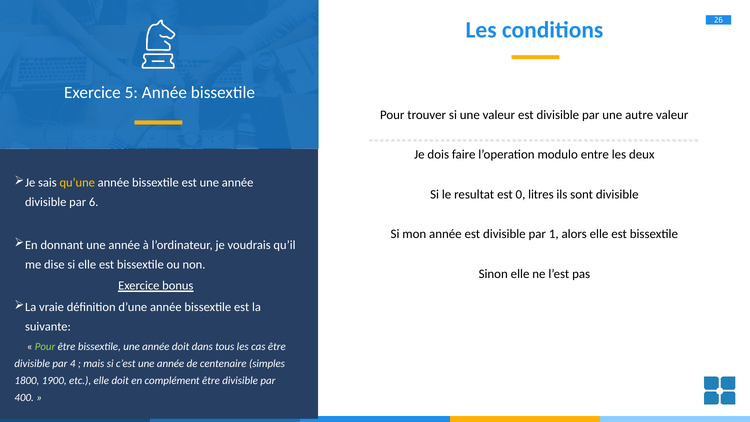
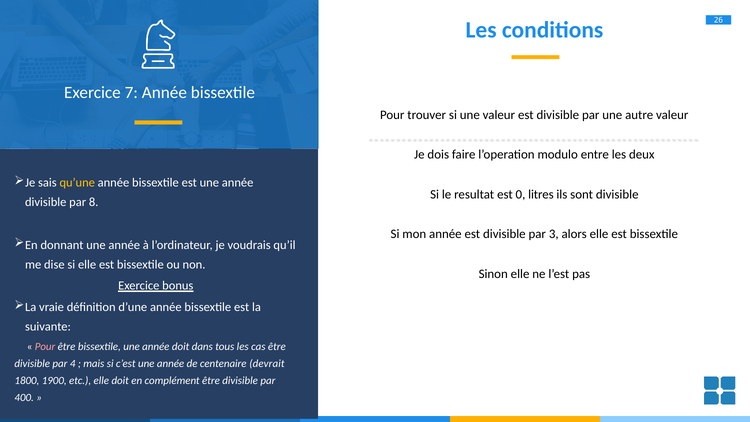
5: 5 -> 7 (131, 93)
6: 6 -> 8 (94, 202)
1: 1 -> 3 (554, 234)
Pour colour: light green -> pink (45, 347)
simples: simples -> devrait (267, 364)
